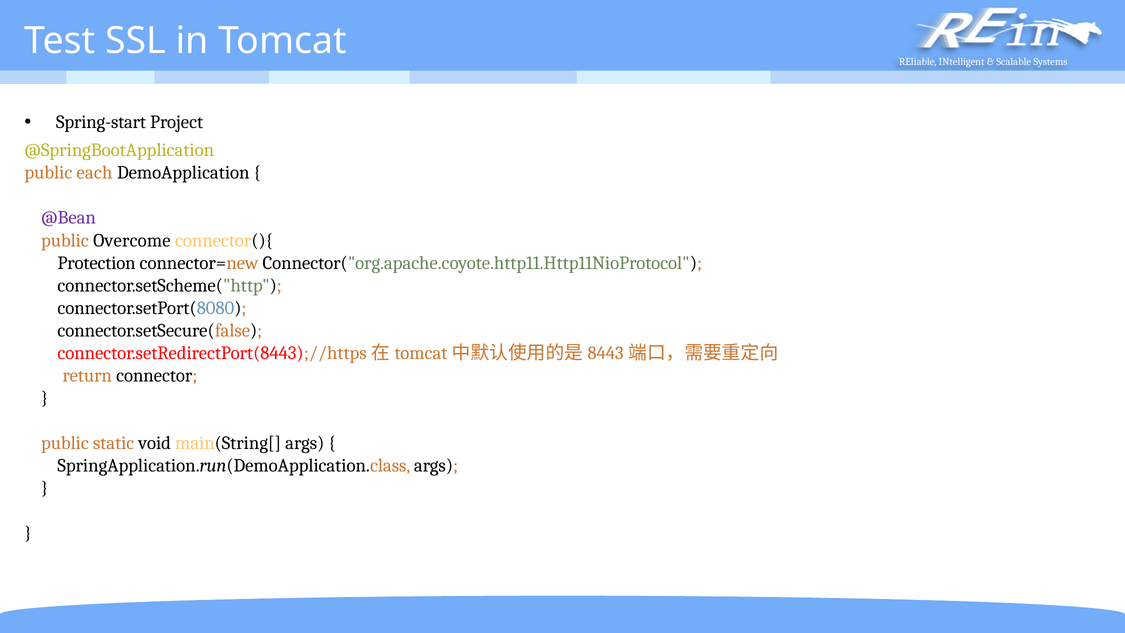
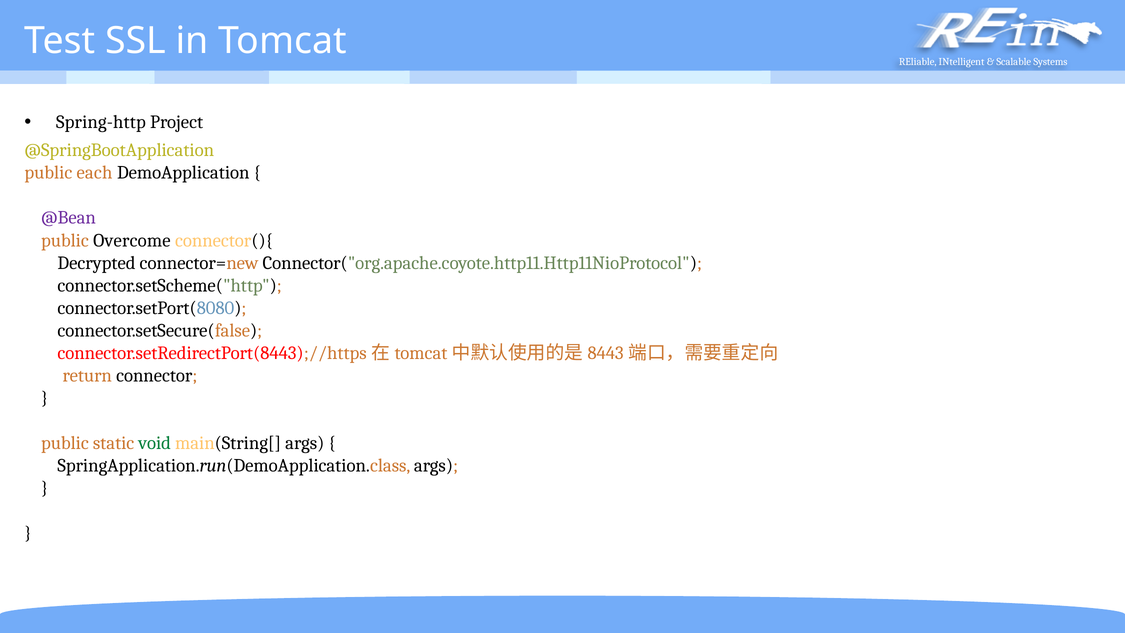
Spring-start: Spring-start -> Spring-http (101, 122)
Protection: Protection -> Decrypted (97, 263)
void colour: black -> green (155, 443)
